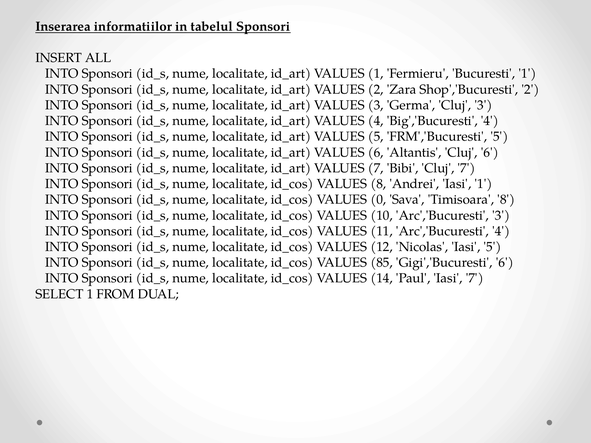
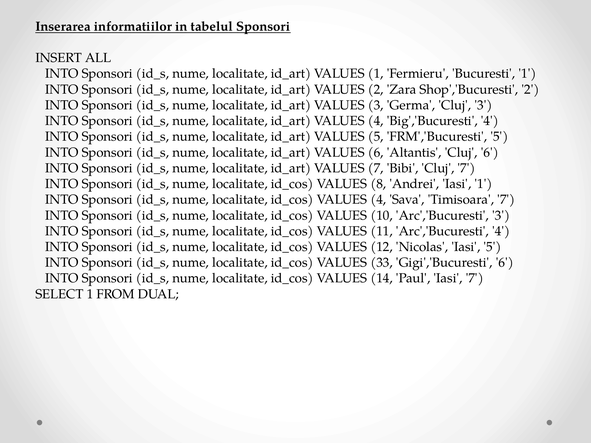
id_cos VALUES 0: 0 -> 4 (378, 200)
Timisoara 8: 8 -> 7 (506, 200)
85: 85 -> 33 (382, 263)
